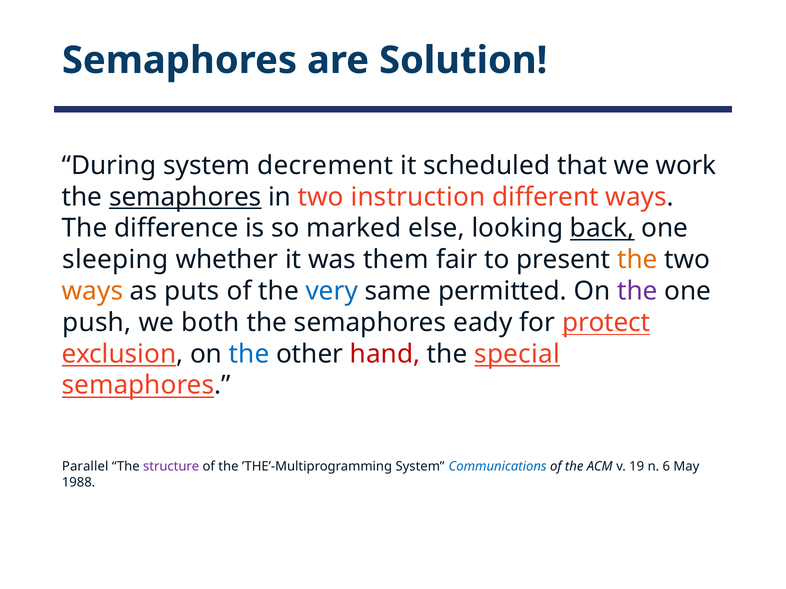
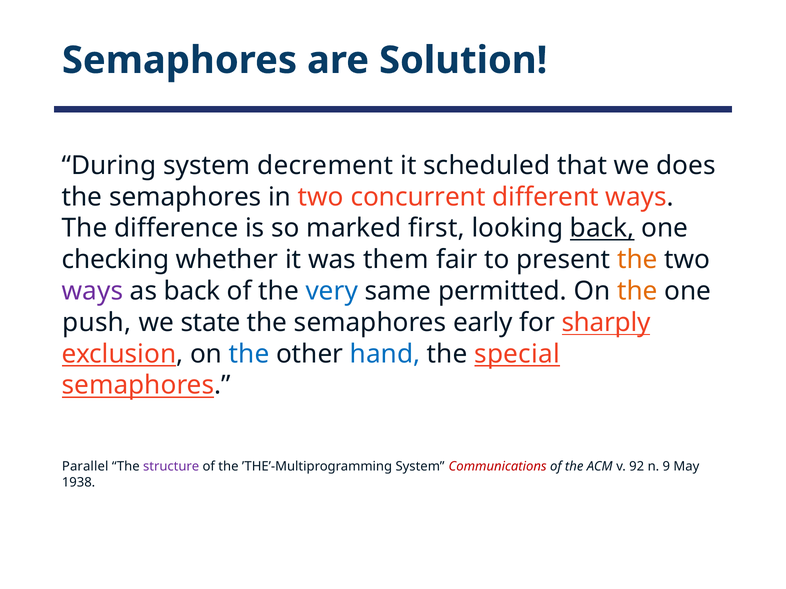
work: work -> does (686, 166)
semaphores underline: present -> none (185, 197)
instruction: instruction -> concurrent (418, 197)
else: else -> first (436, 228)
sleeping: sleeping -> checking (115, 260)
ways colour: orange -> purple (92, 291)
as puts: puts -> back (192, 291)
the colour: purple -> orange (637, 291)
both: both -> state (211, 323)
eady: eady -> early (483, 323)
protect: protect -> sharply (606, 323)
hand colour: red -> blue (385, 354)
Communications colour: blue -> red (498, 467)
19: 19 -> 92 (637, 467)
6: 6 -> 9 (666, 467)
1988: 1988 -> 1938 (79, 483)
